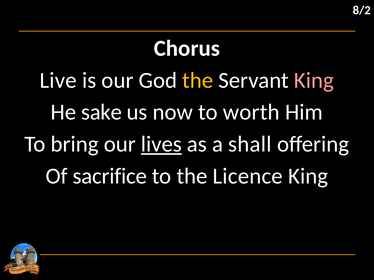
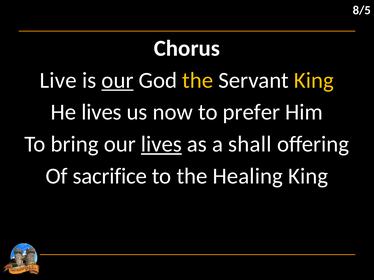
8/2: 8/2 -> 8/5 (362, 10)
our underline: none -> present (117, 80)
King colour: pink -> yellow (314, 80)
He sake: sake -> lives (102, 112)
worth: worth -> prefer (251, 112)
Licence: Licence -> Healing (248, 176)
